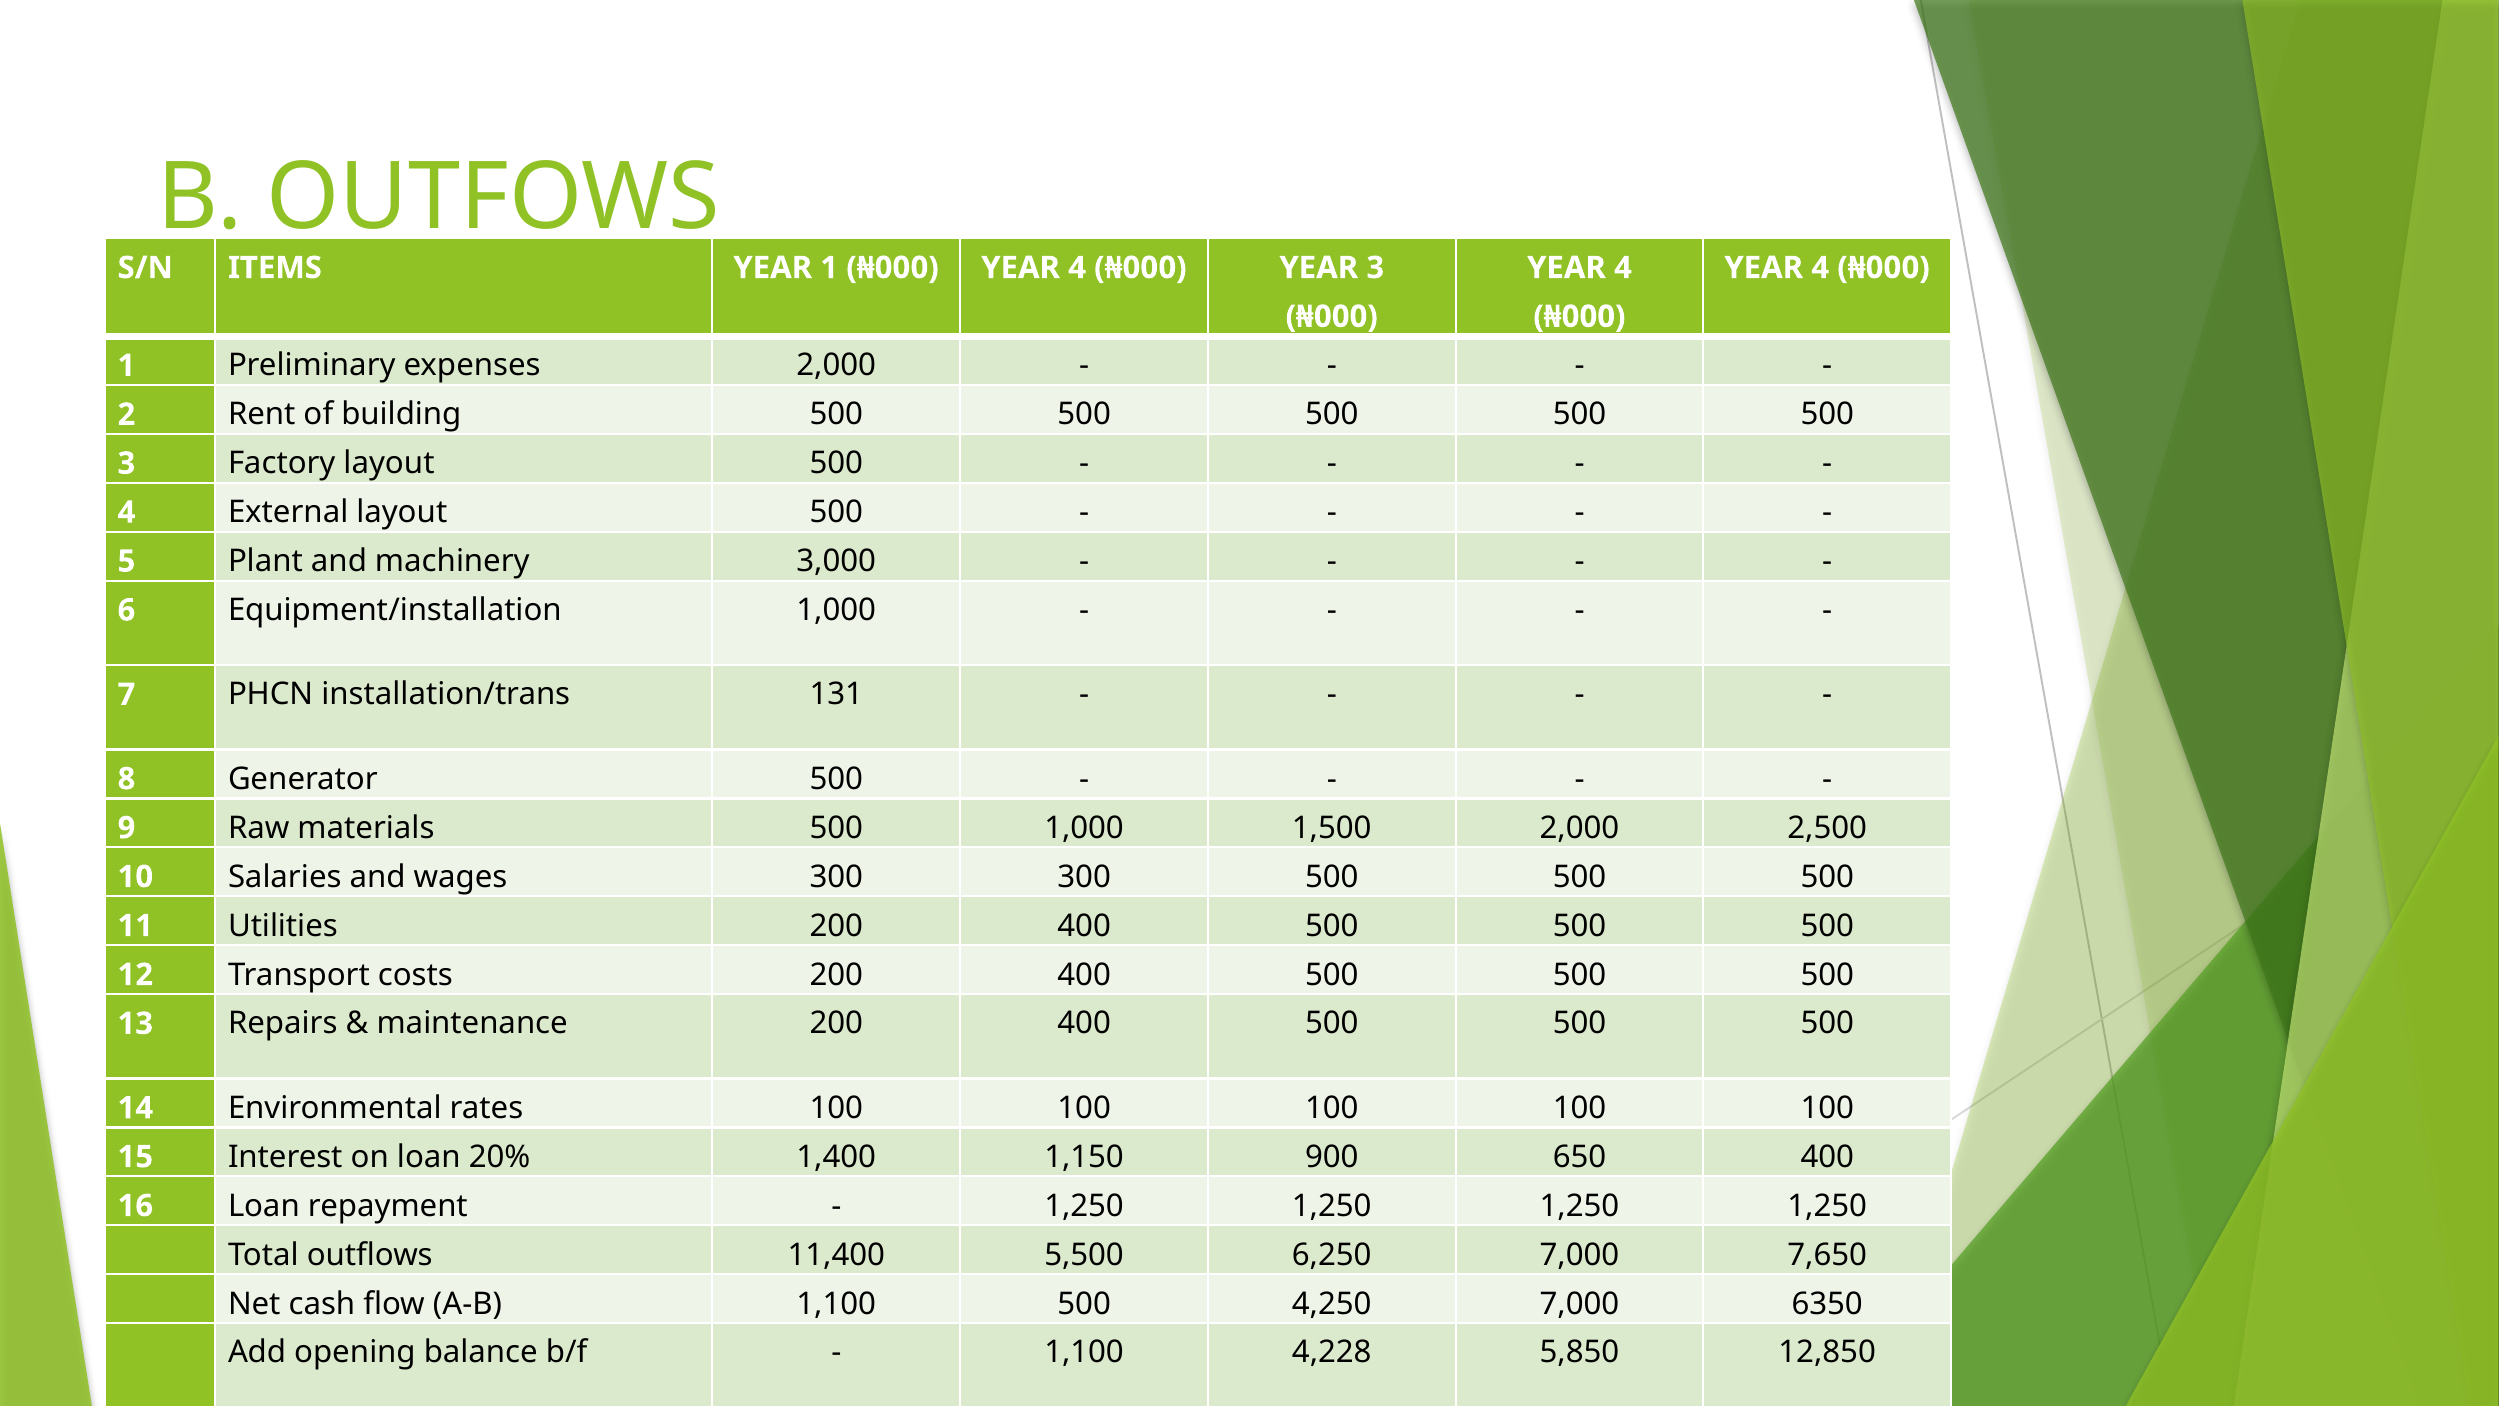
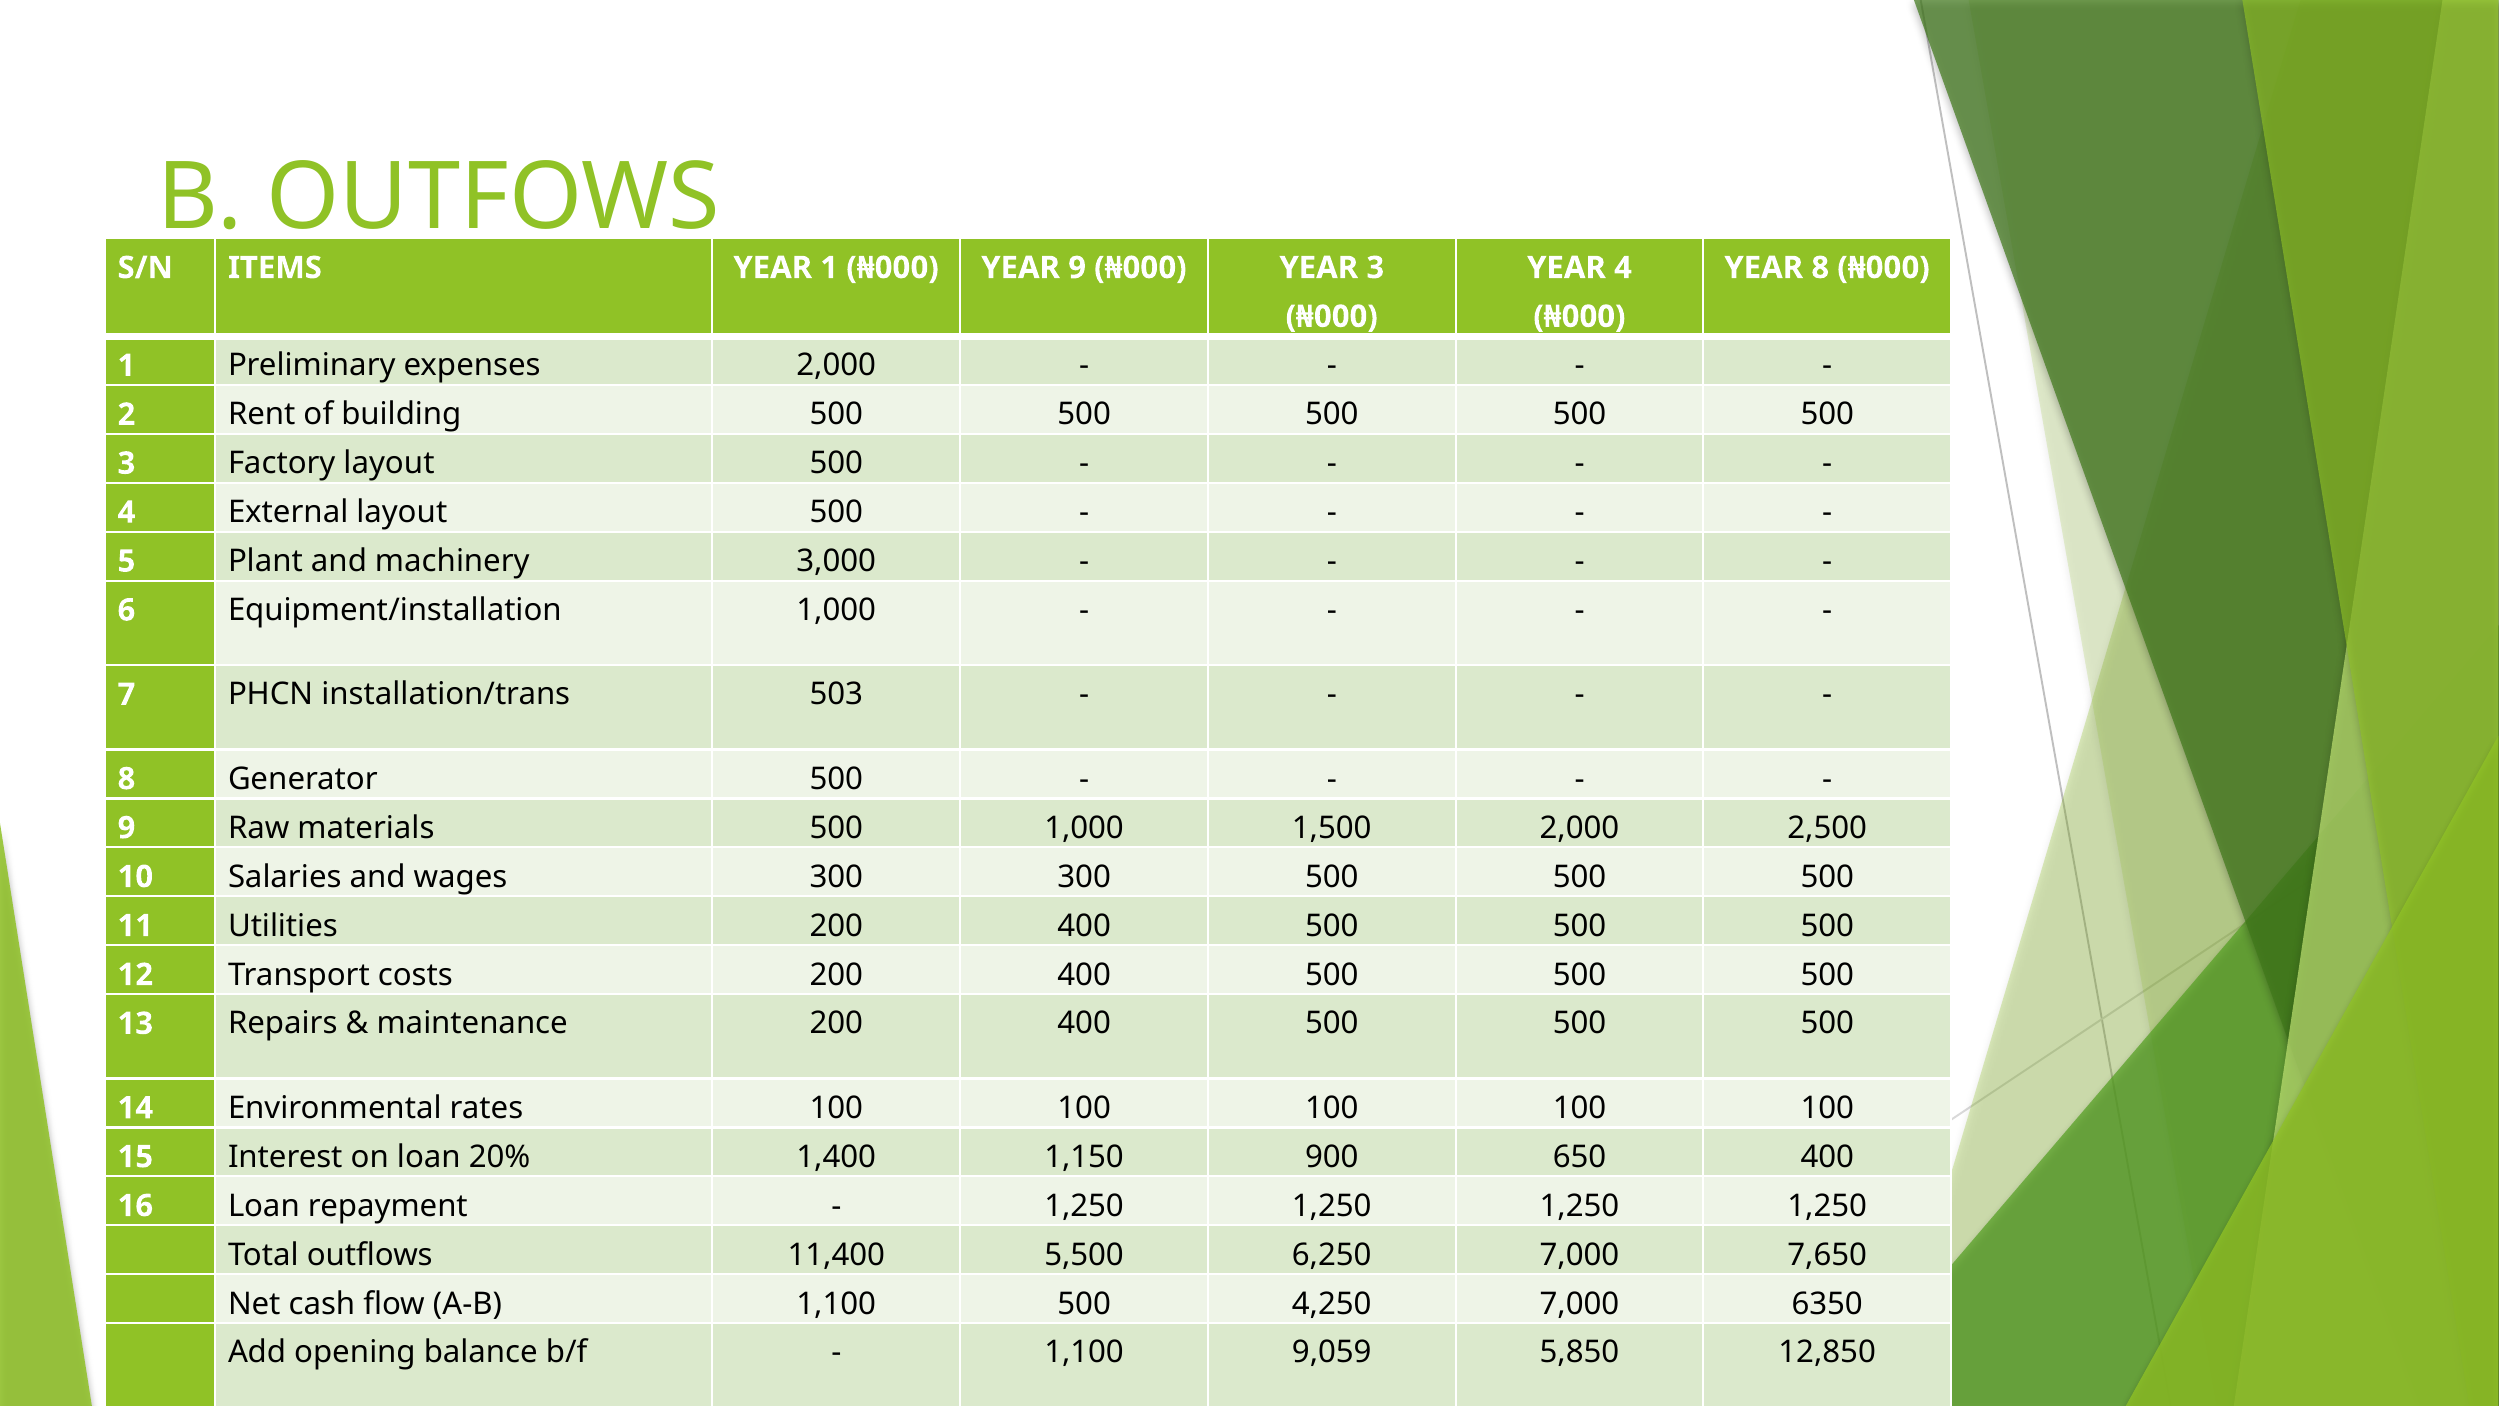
1 ₦000 YEAR 4: 4 -> 9 (1077, 268)
4: 4 -> 8 (1820, 268)
131: 131 -> 503 (836, 694)
4,228: 4,228 -> 9,059 (1332, 1352)
